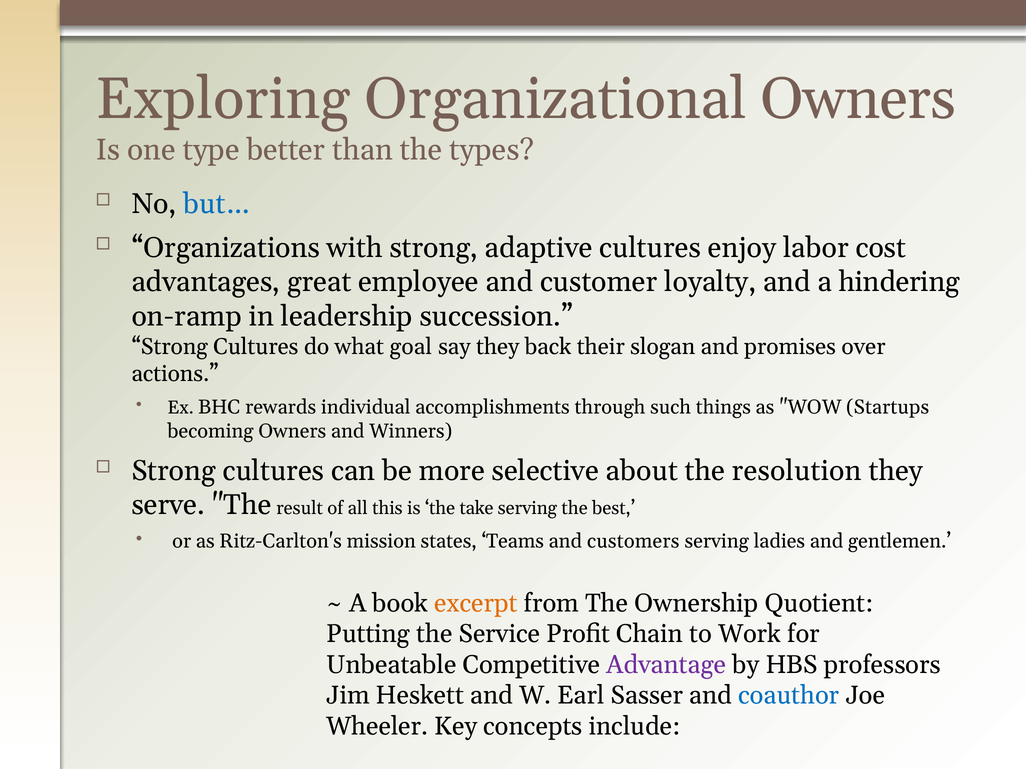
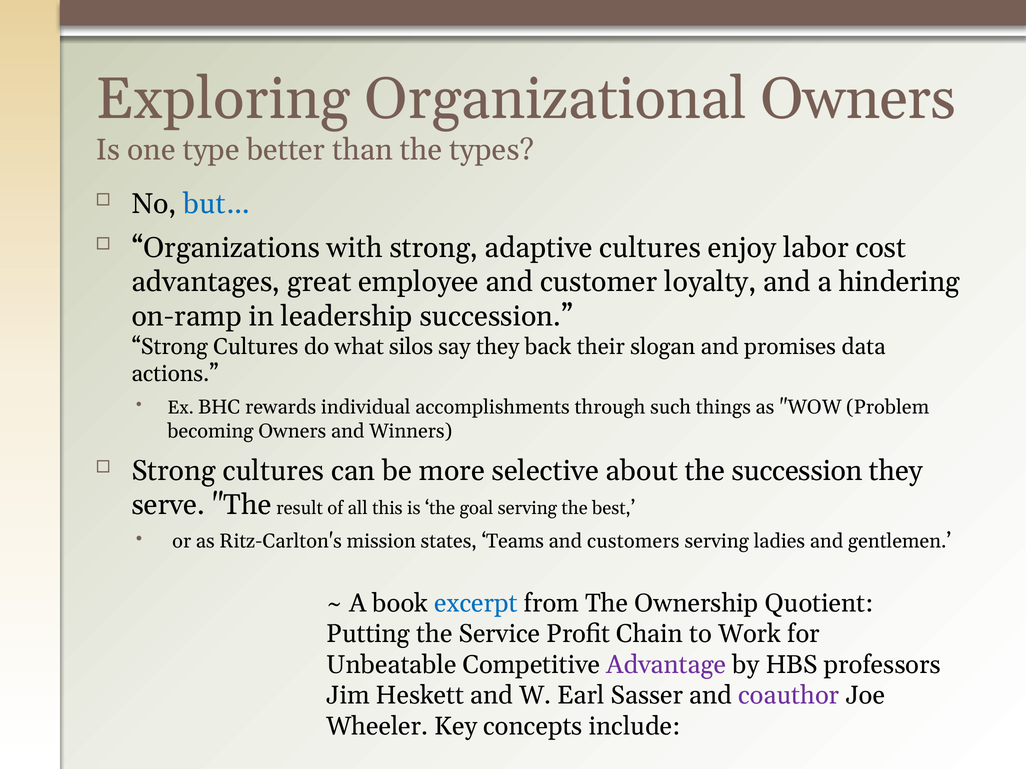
goal: goal -> silos (411, 347)
over: over -> data (864, 347)
Startups: Startups -> Problem (888, 407)
the resolution: resolution -> succession (797, 471)
take: take -> goal (476, 509)
excerpt colour: orange -> blue (476, 604)
coauthor colour: blue -> purple (789, 696)
